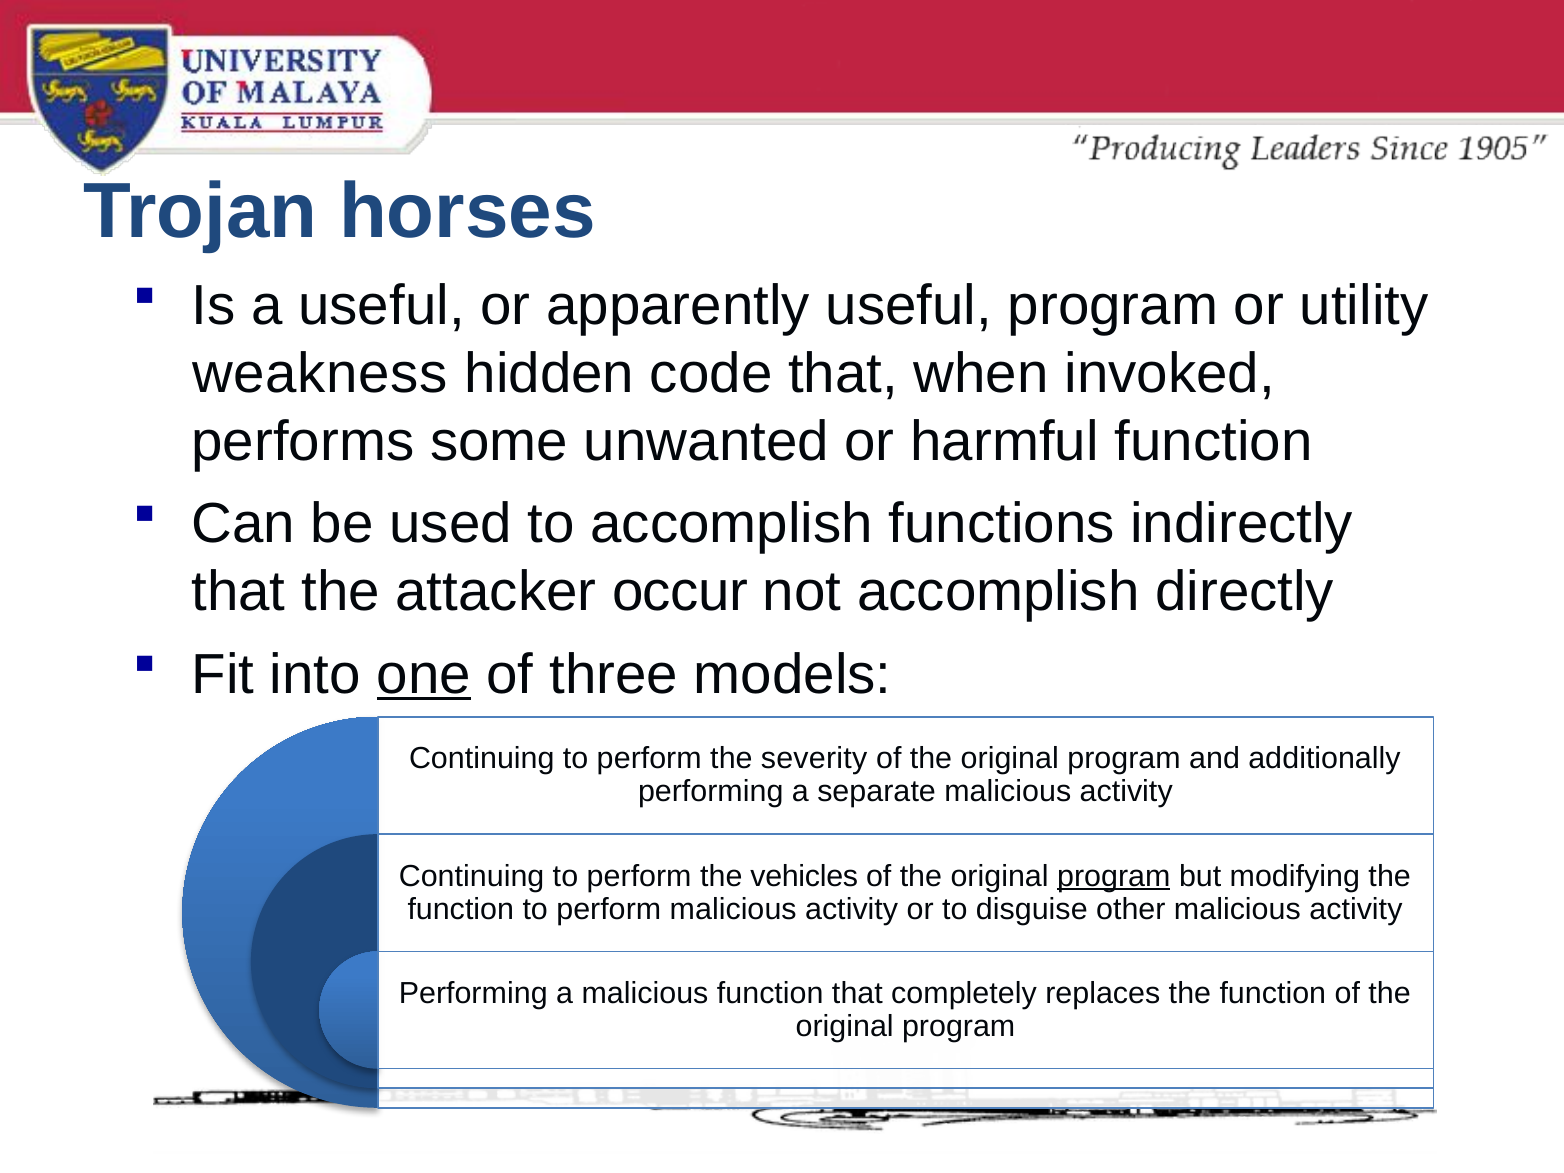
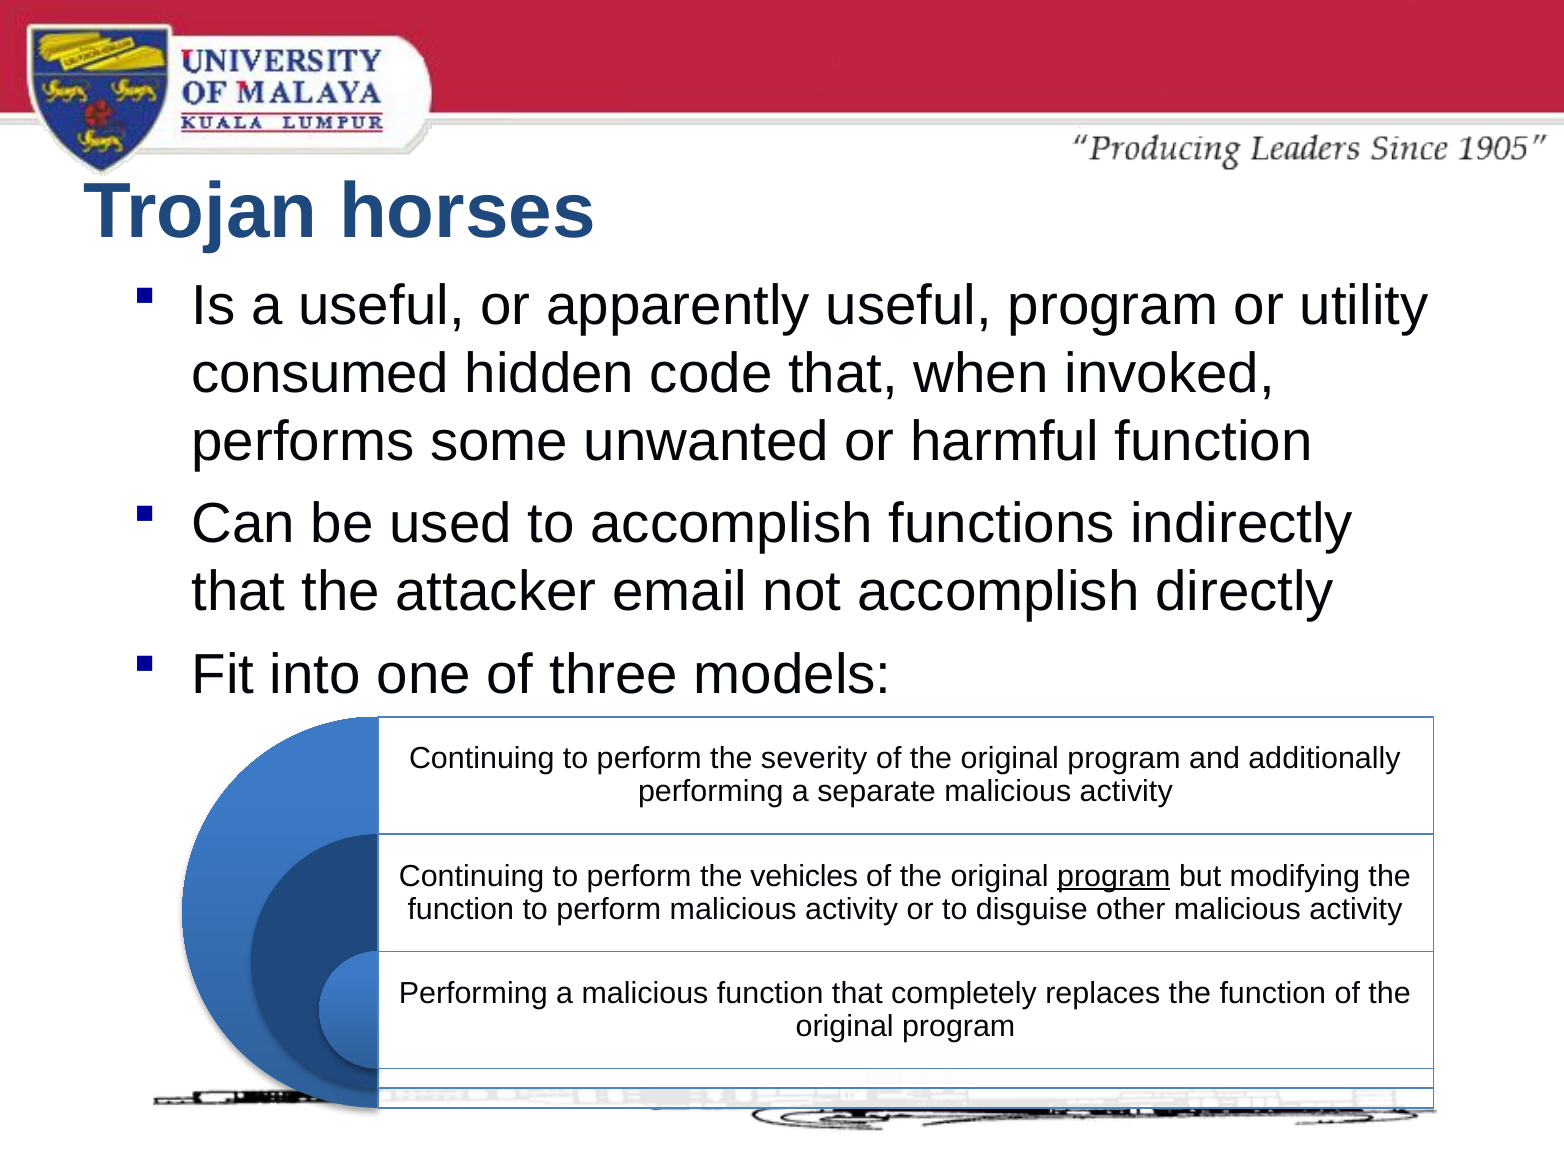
weakness: weakness -> consumed (320, 374)
occur: occur -> email (680, 592)
one underline: present -> none (424, 675)
